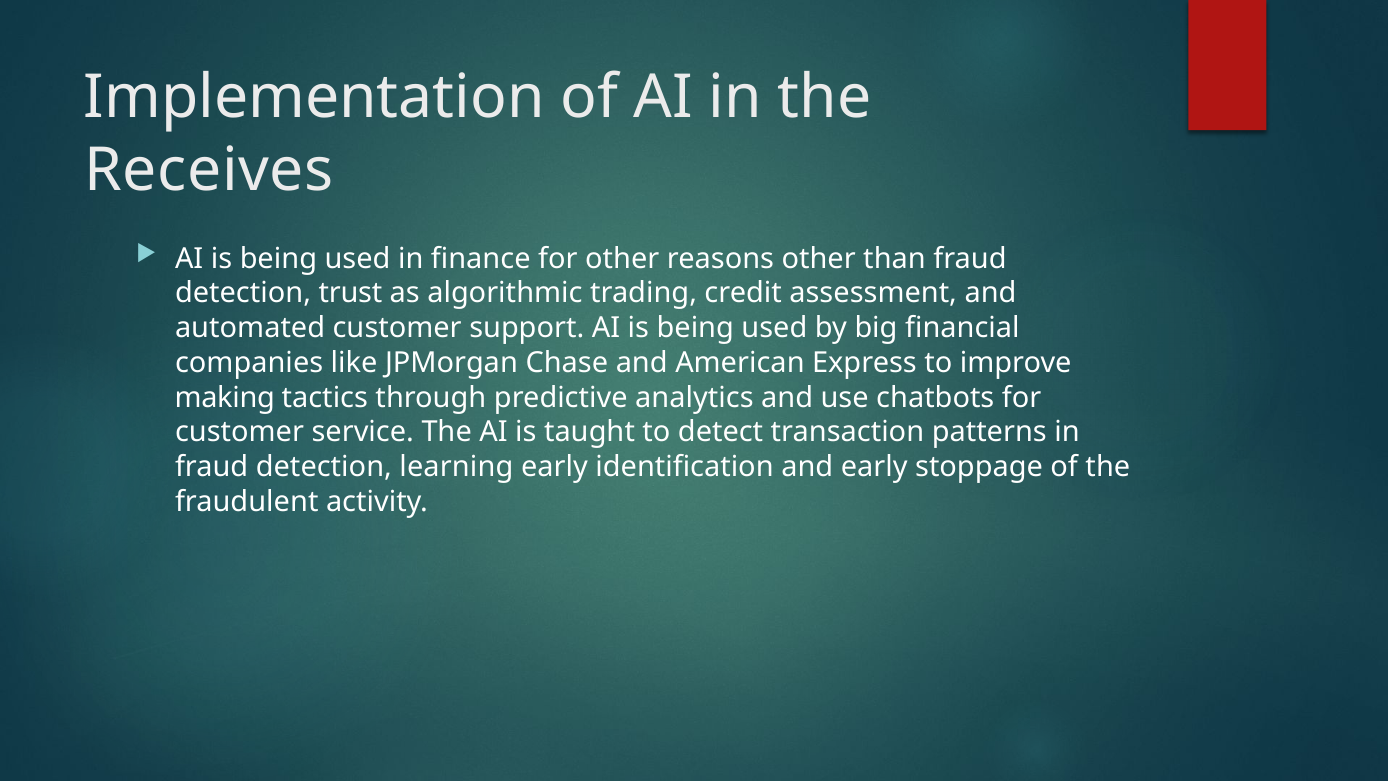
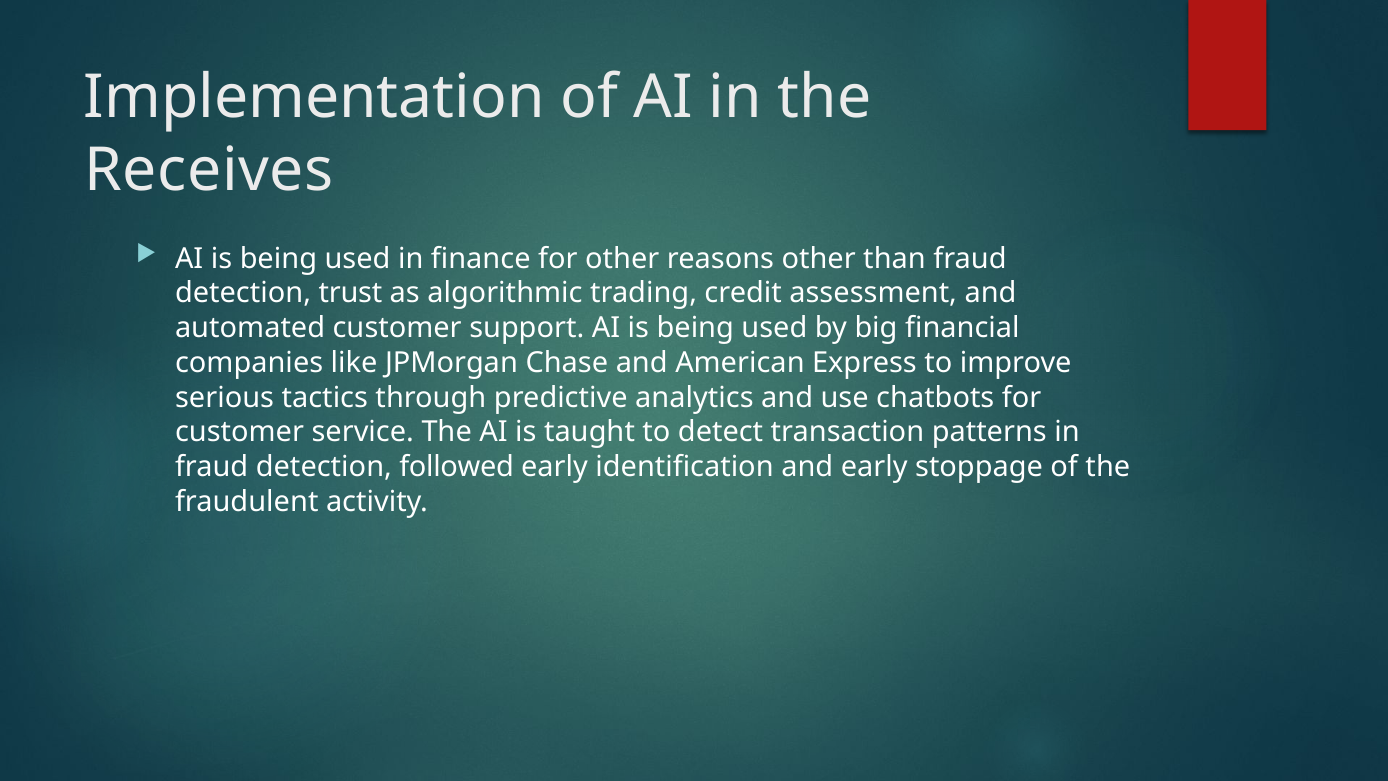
making: making -> serious (225, 397)
learning: learning -> followed (457, 467)
